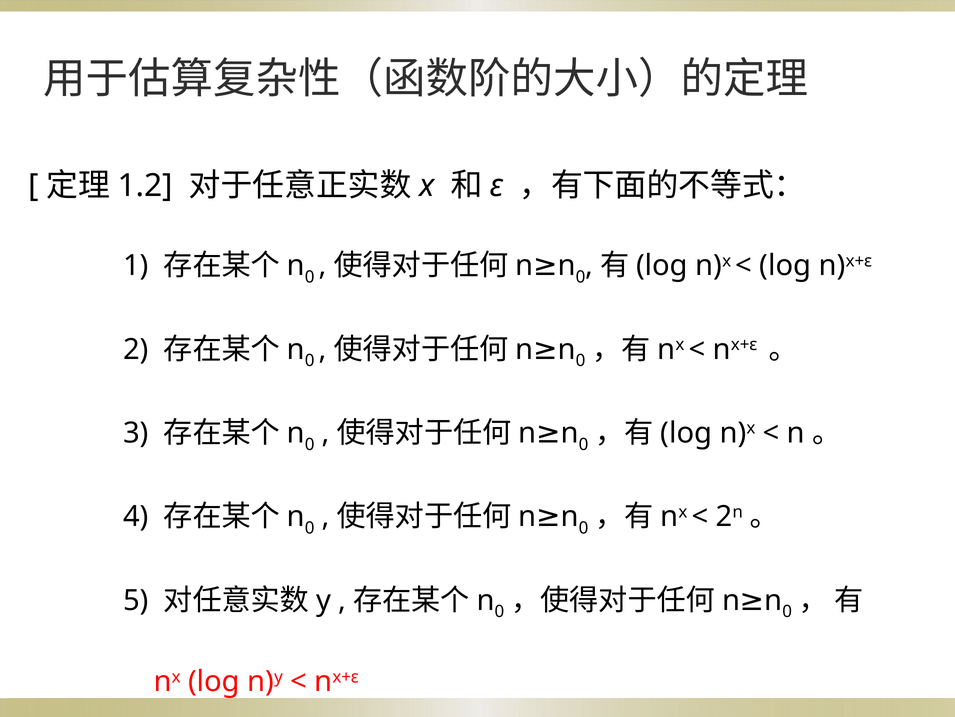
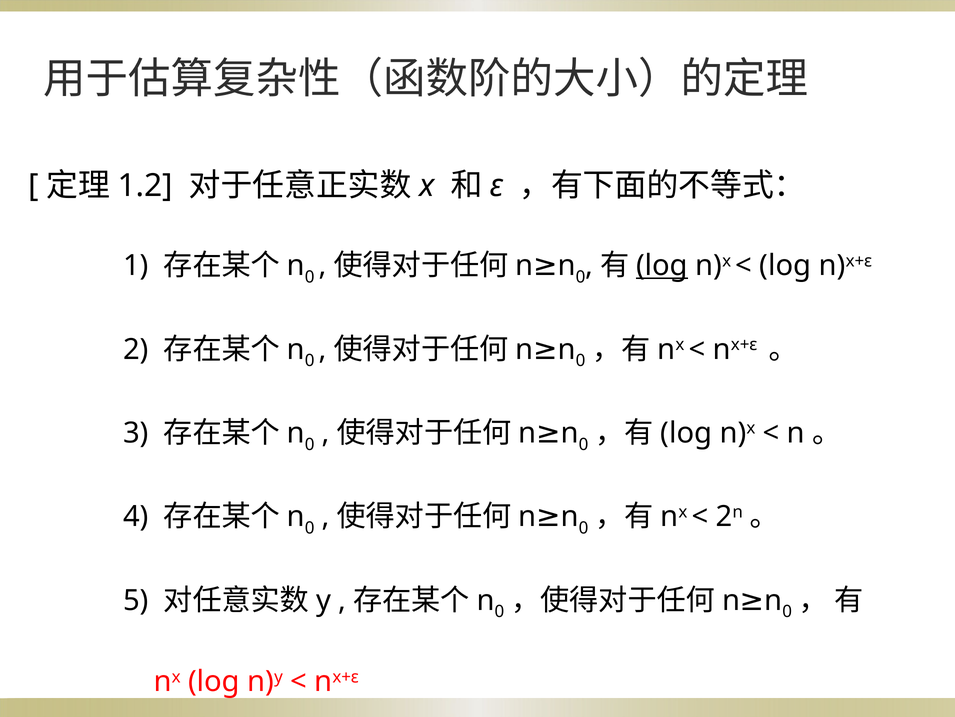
log underline: none -> present (662, 265)
